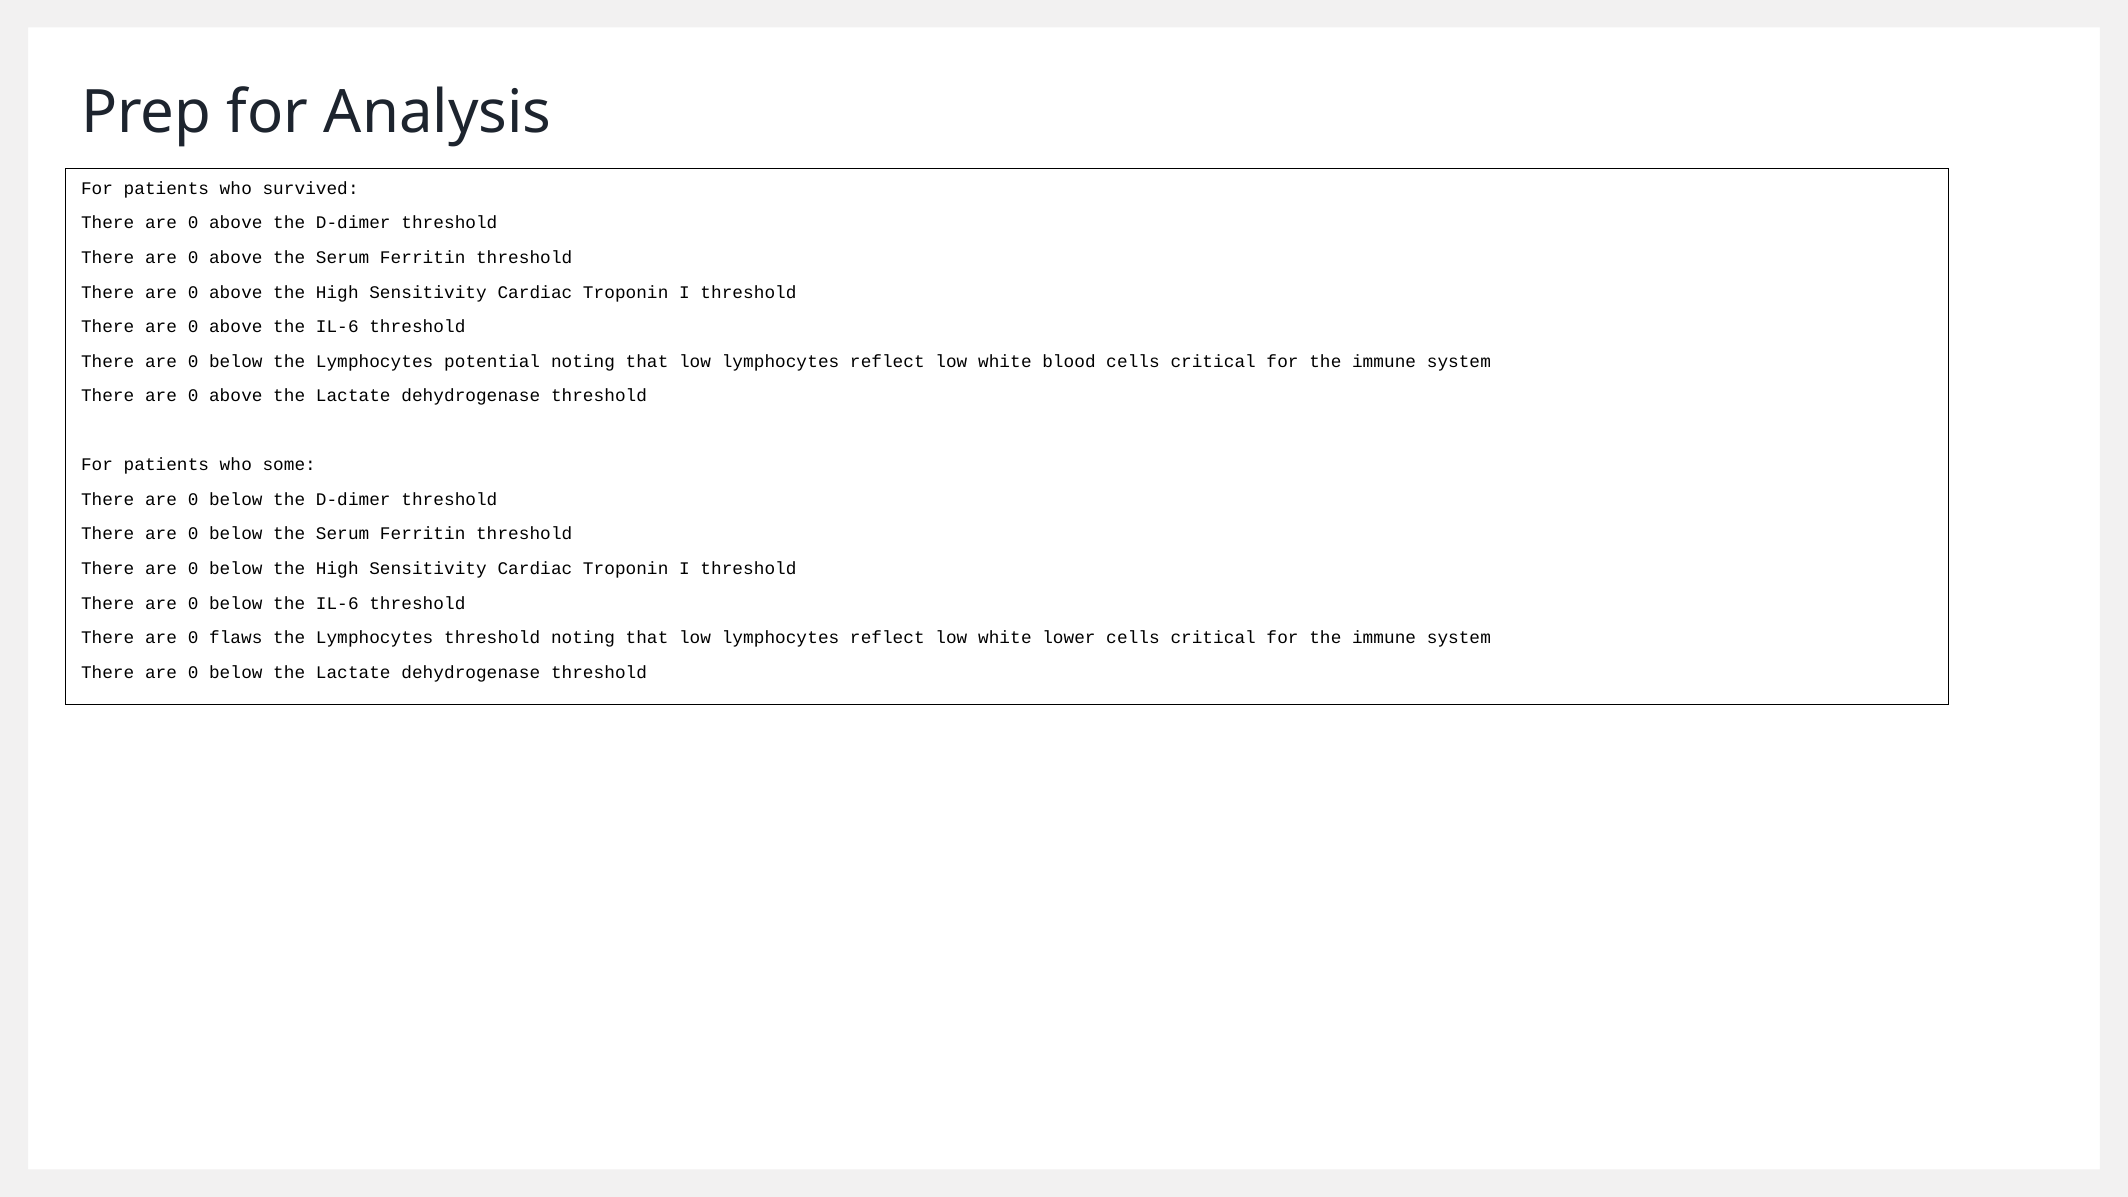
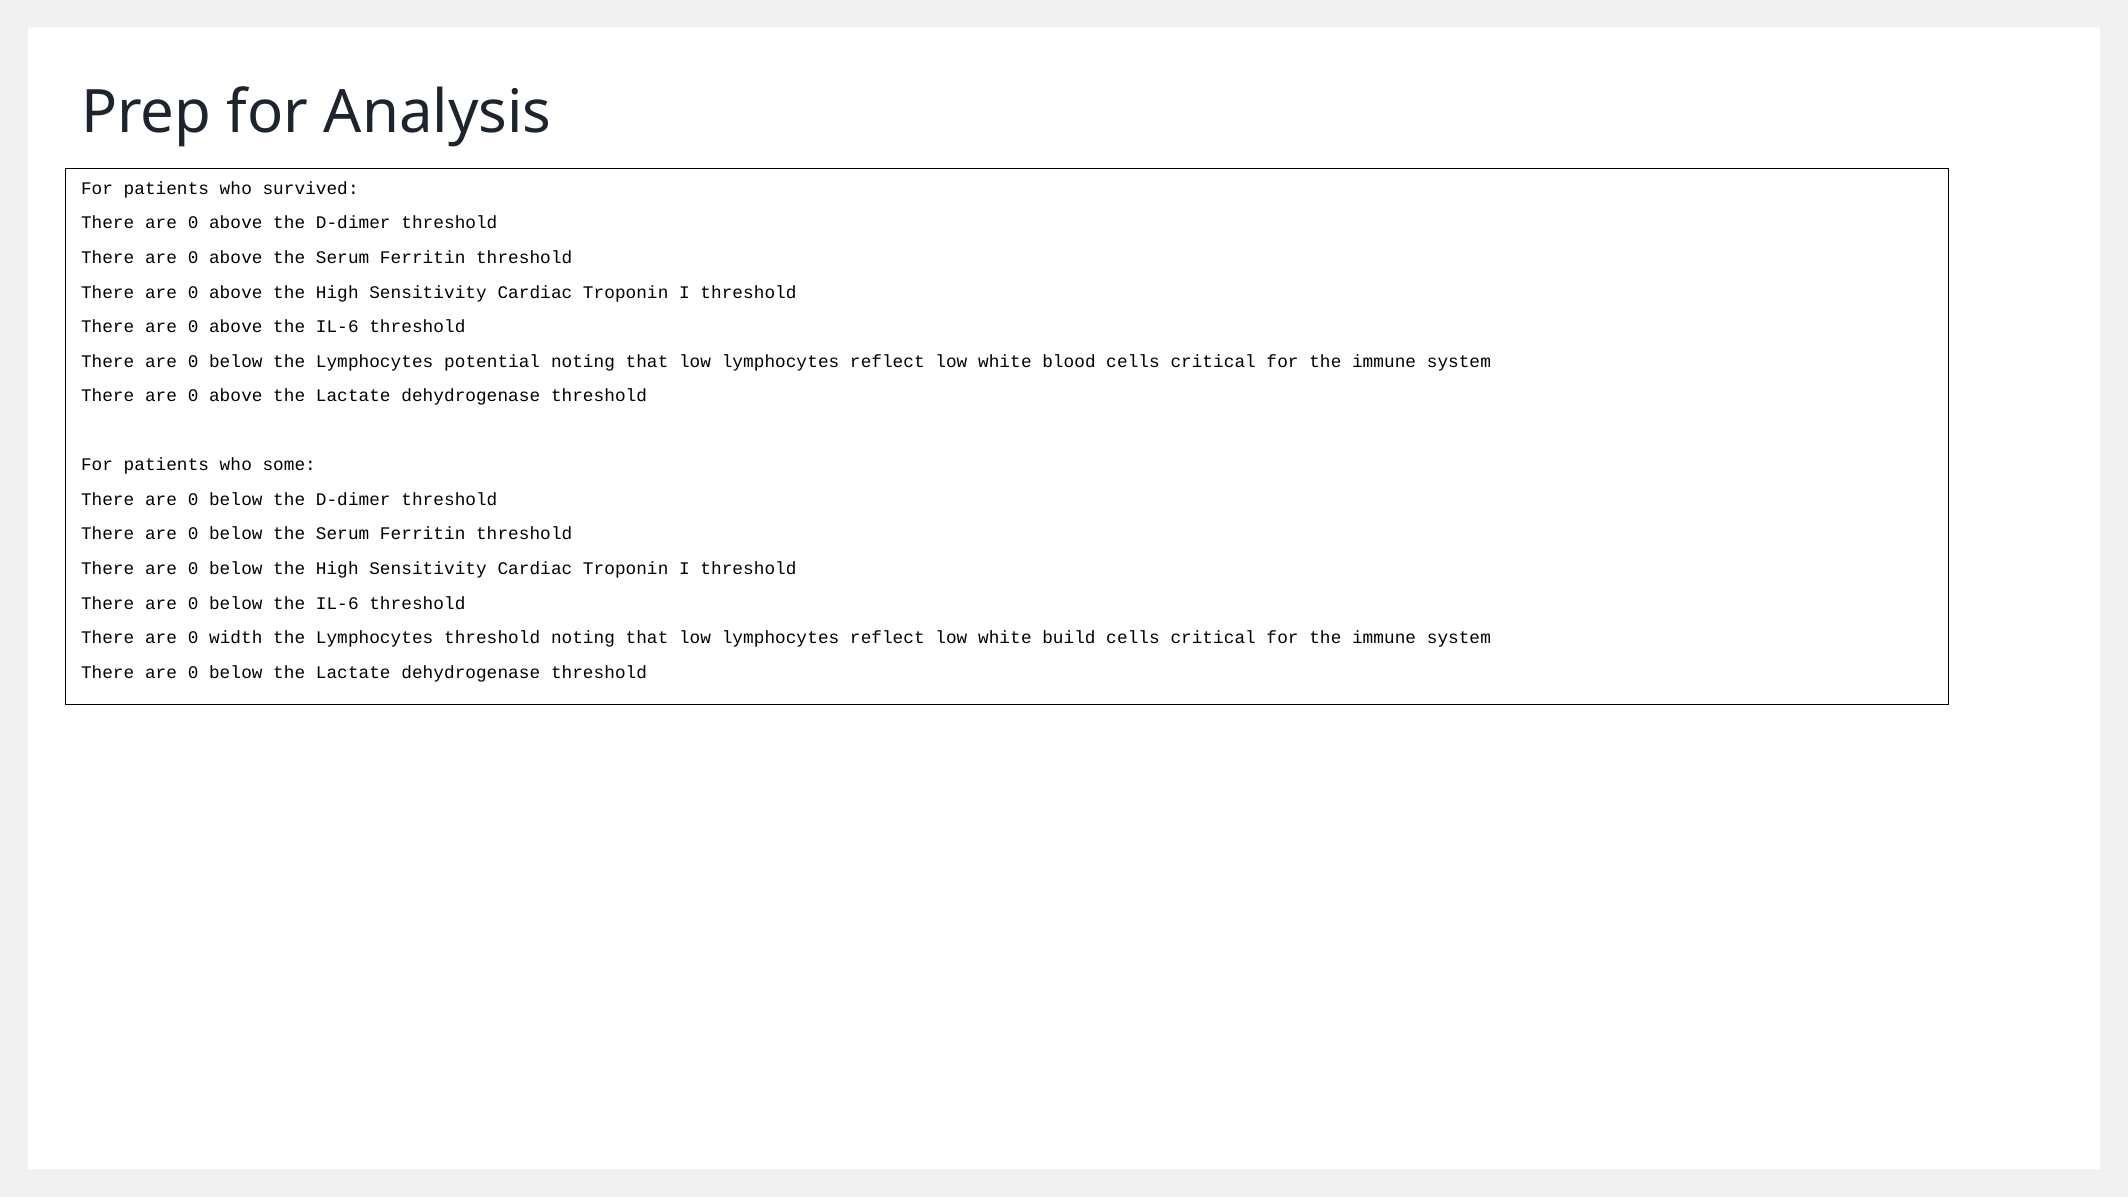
flaws: flaws -> width (236, 638)
lower: lower -> build (1069, 638)
